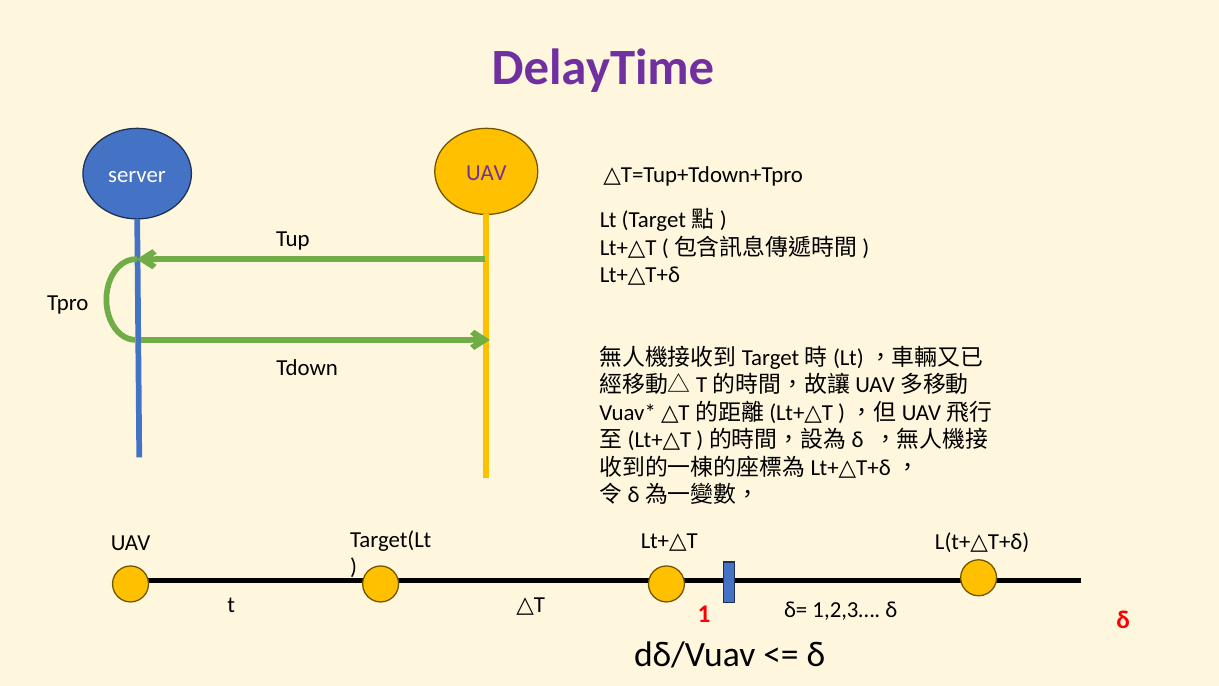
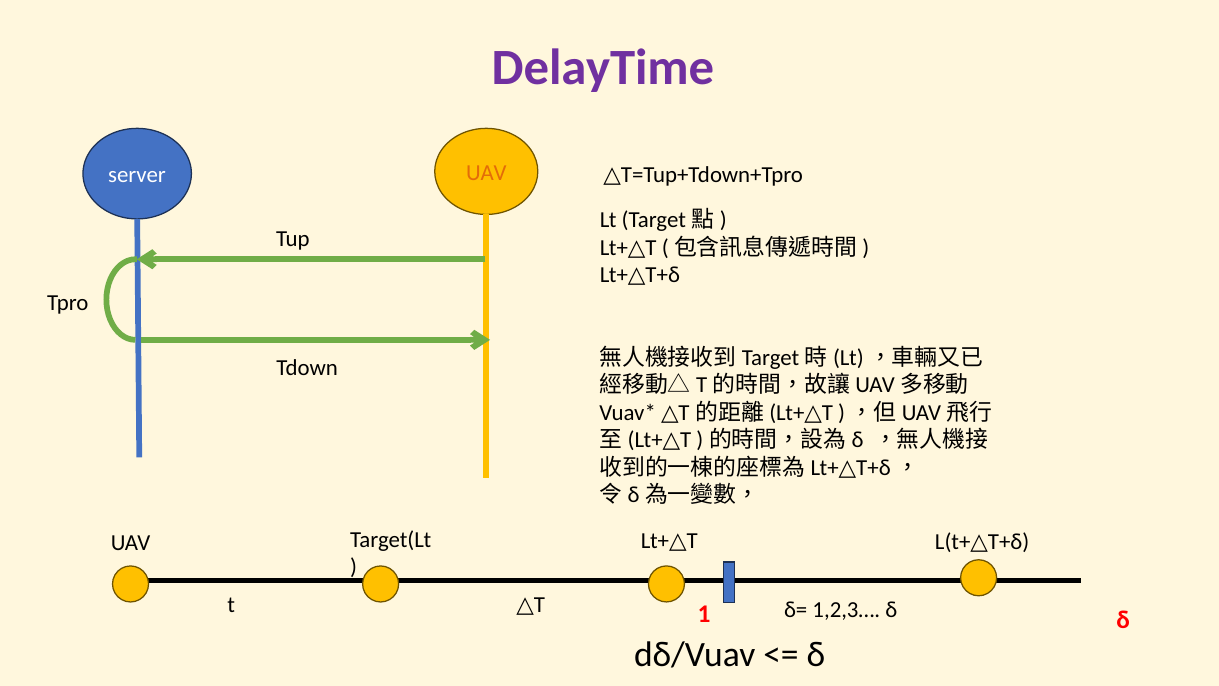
UAV colour: purple -> orange (486, 173)
